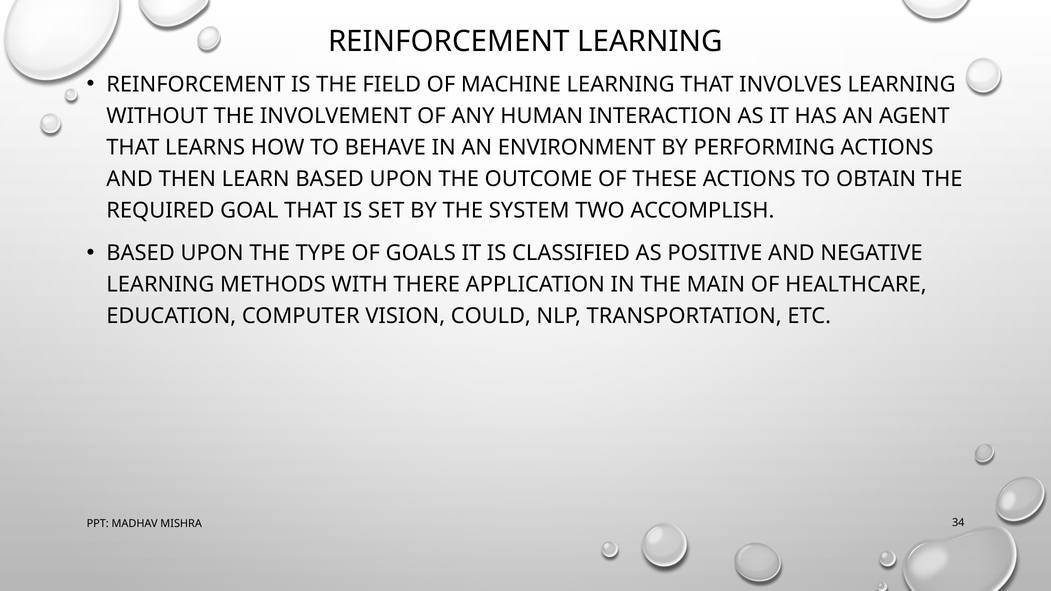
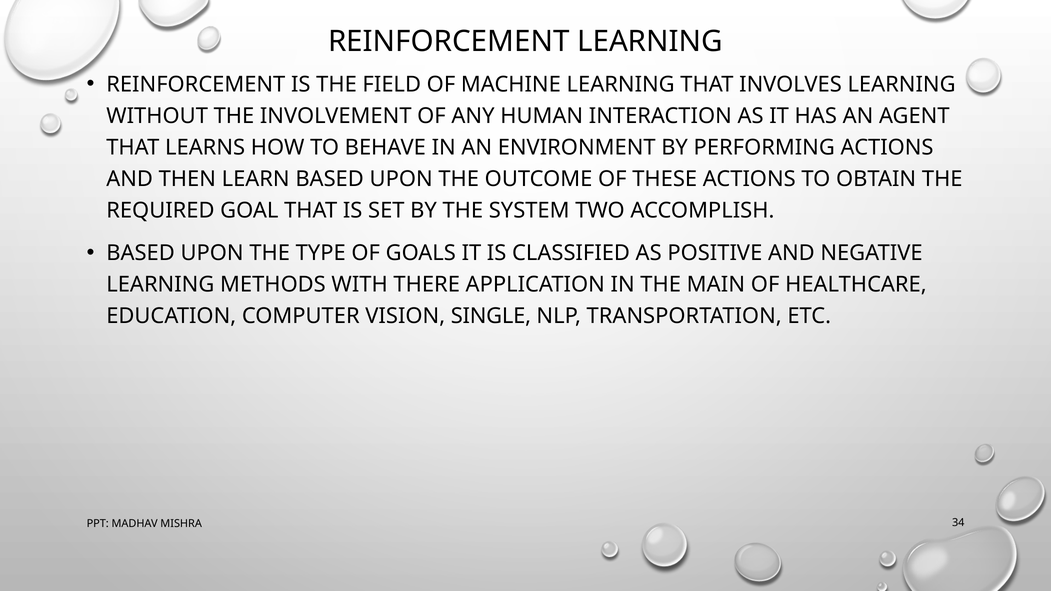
COULD: COULD -> SINGLE (491, 316)
